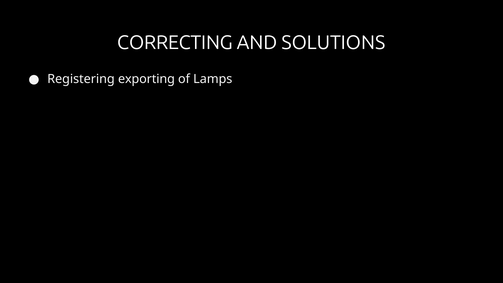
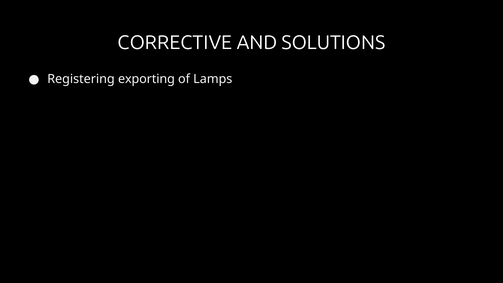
CORRECTING: CORRECTING -> CORRECTIVE (175, 43)
